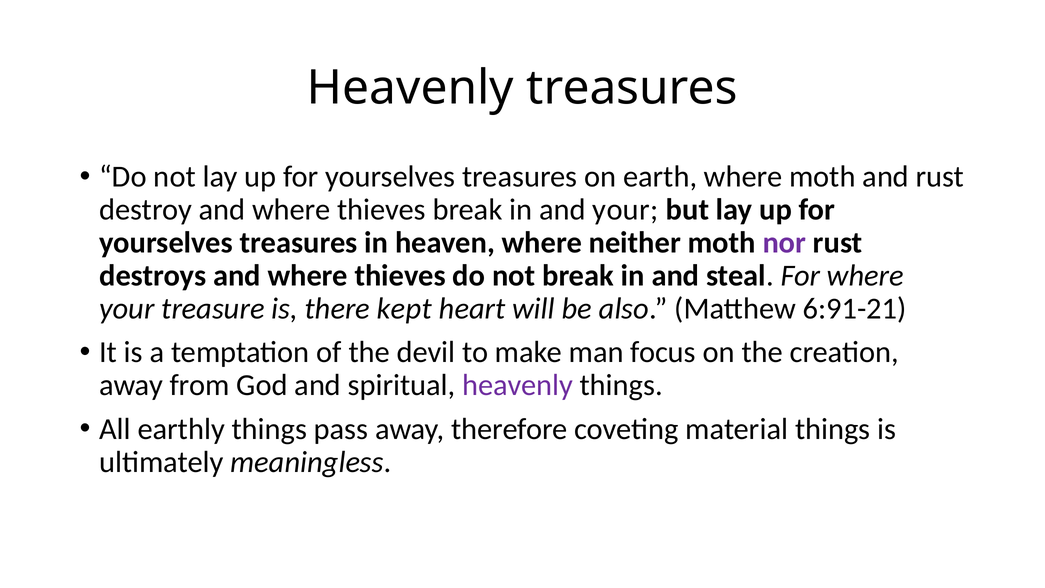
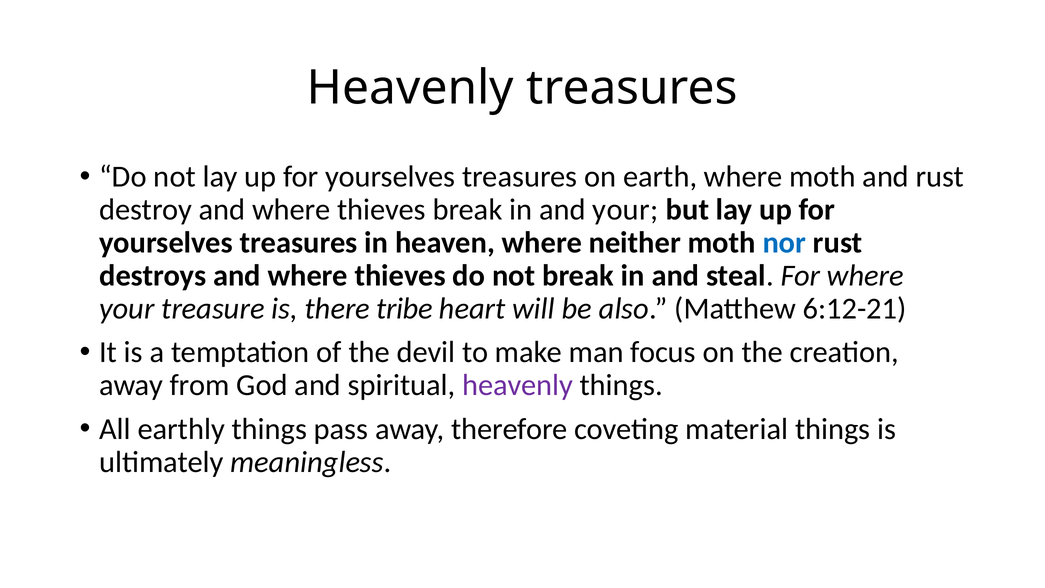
nor colour: purple -> blue (784, 243)
kept: kept -> tribe (405, 308)
6:91-21: 6:91-21 -> 6:12-21 (855, 308)
